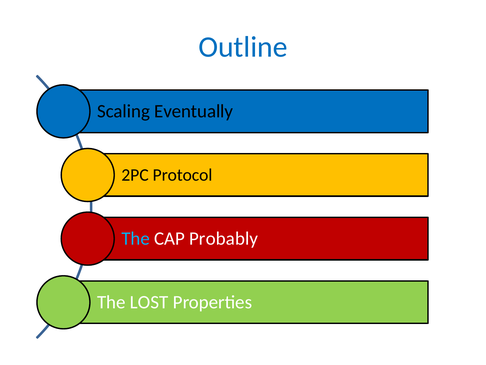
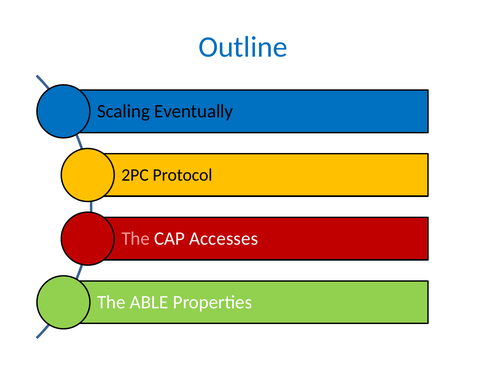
The colour: light blue -> pink (136, 238)
Probably: Probably -> Accesses (224, 238)
LOST: LOST -> ABLE (149, 302)
